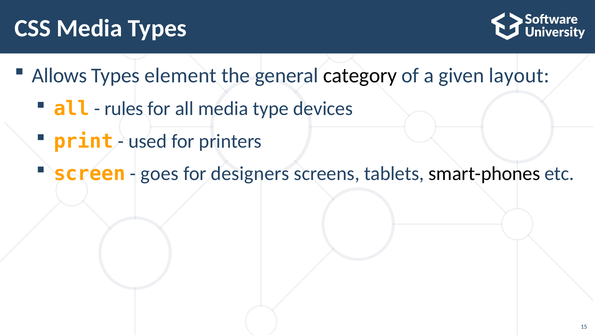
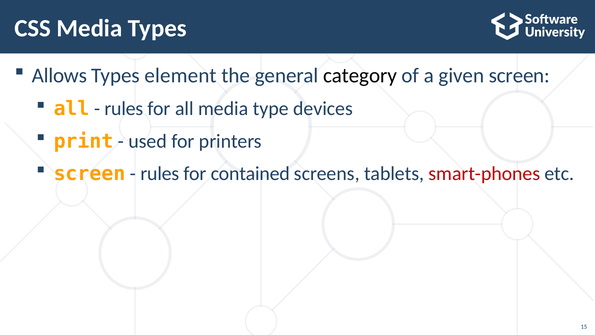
given layout: layout -> screen (519, 75)
goes: goes -> rules (160, 173)
designers: designers -> contained (250, 173)
smart-phones colour: black -> red (484, 173)
